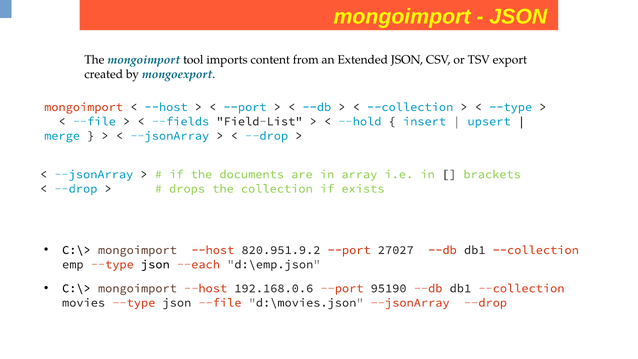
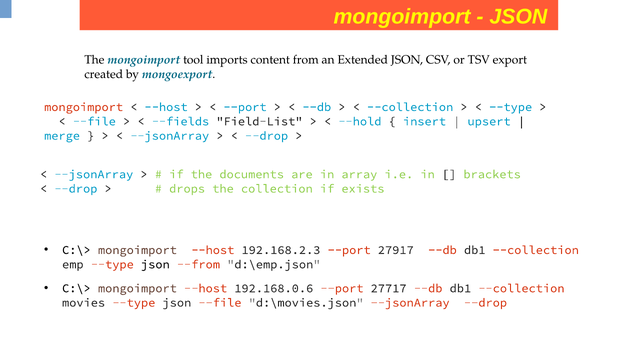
820.951.9.2: 820.951.9.2 -> 192.168.2.3 (281, 250)
27027: 27027 -> 27917 (396, 250)
--each: --each -> --from (198, 264)
95190: 95190 -> 27717 (389, 288)
